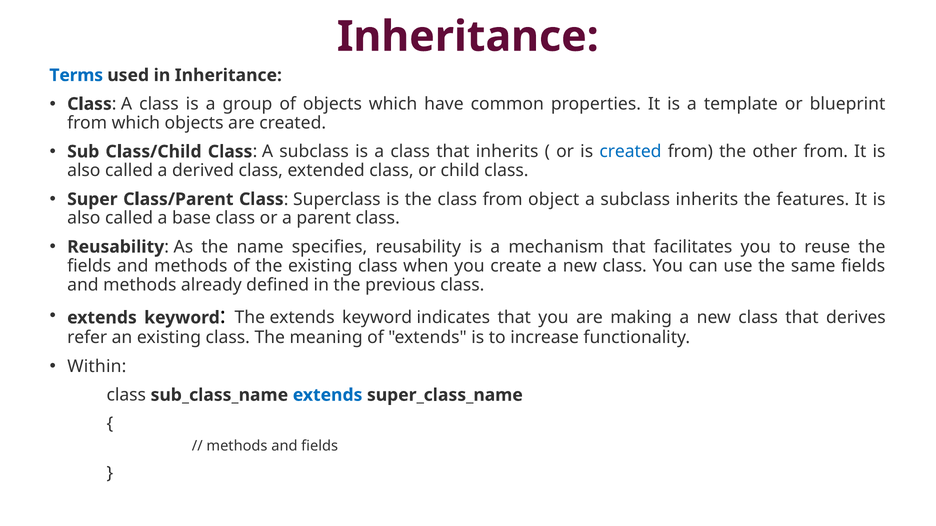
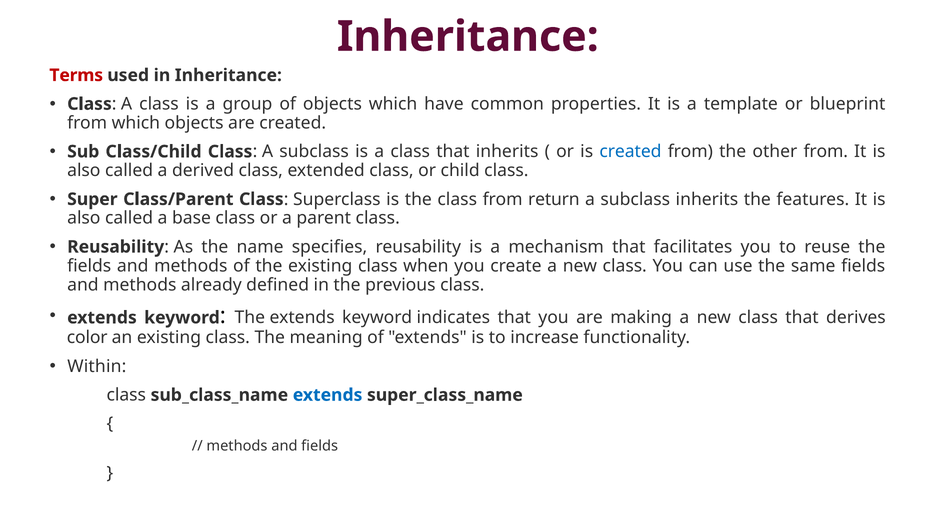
Terms colour: blue -> red (76, 75)
object: object -> return (554, 199)
refer: refer -> color (87, 338)
